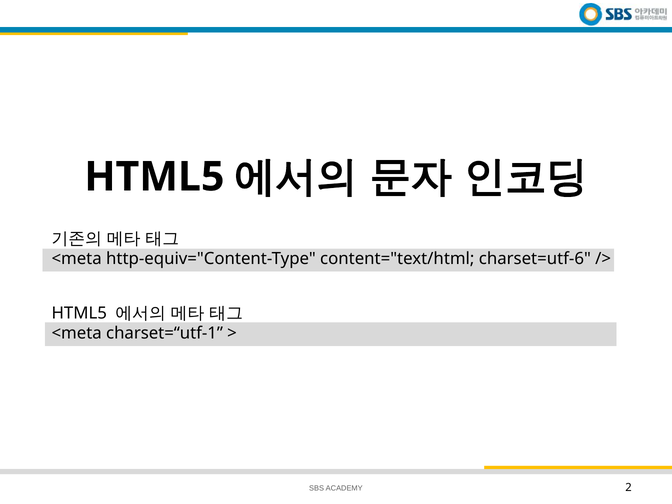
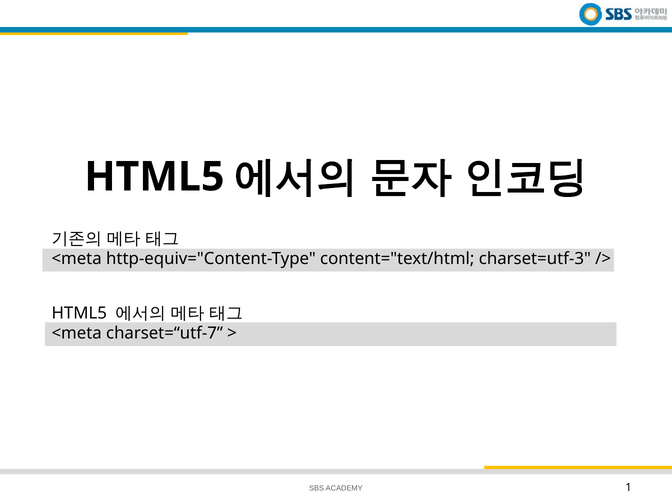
charset=utf-6: charset=utf-6 -> charset=utf-3 (535, 259)
charset=“utf-1: charset=“utf-1 -> charset=“utf-7 (165, 333)
2: 2 -> 1 (629, 488)
